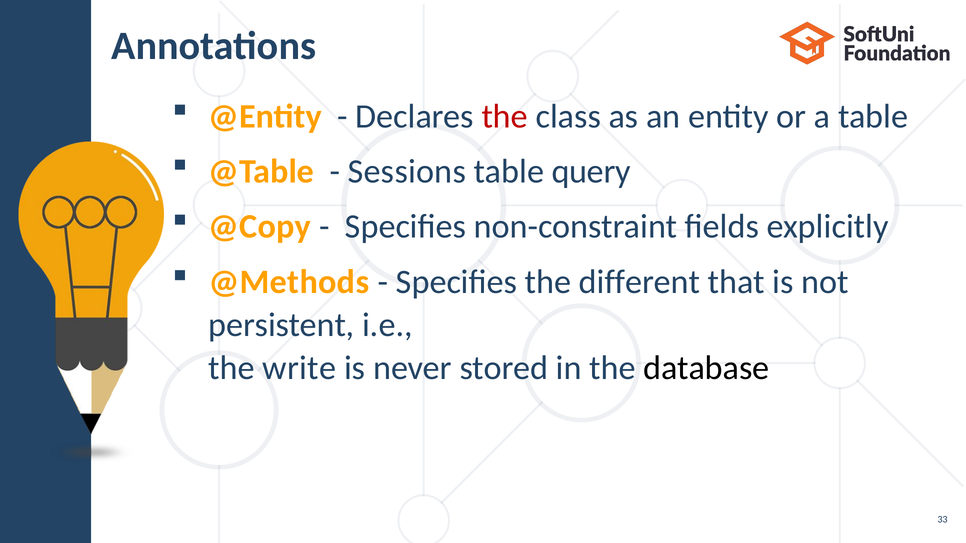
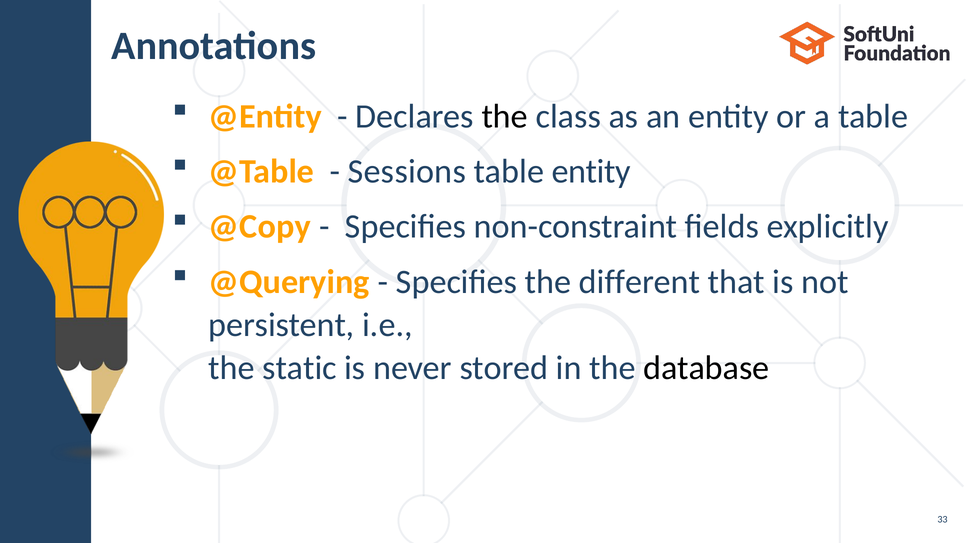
the colour: red -> black (505, 117)
table query: query -> entity (591, 172)
@Methods: @Methods -> @Querying (289, 282)
write: write -> static (300, 368)
